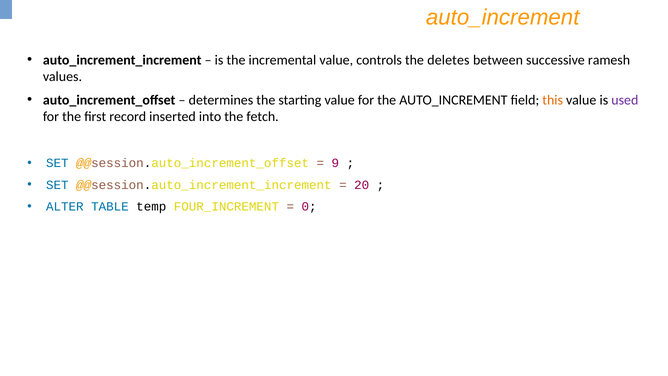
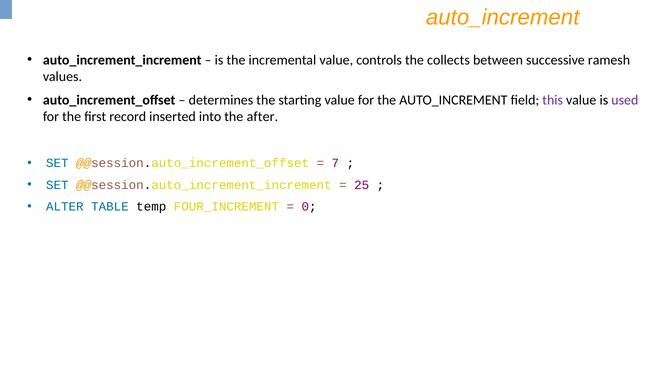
deletes: deletes -> collects (448, 60)
this colour: orange -> purple (553, 100)
fetch: fetch -> after (262, 117)
9: 9 -> 7 (335, 163)
20: 20 -> 25 (362, 185)
